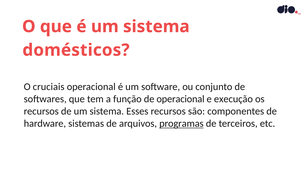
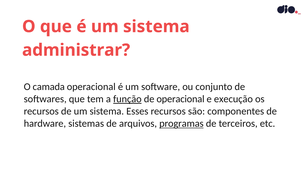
domésticos: domésticos -> administrar (76, 50)
cruciais: cruciais -> camada (49, 87)
função underline: none -> present (127, 99)
